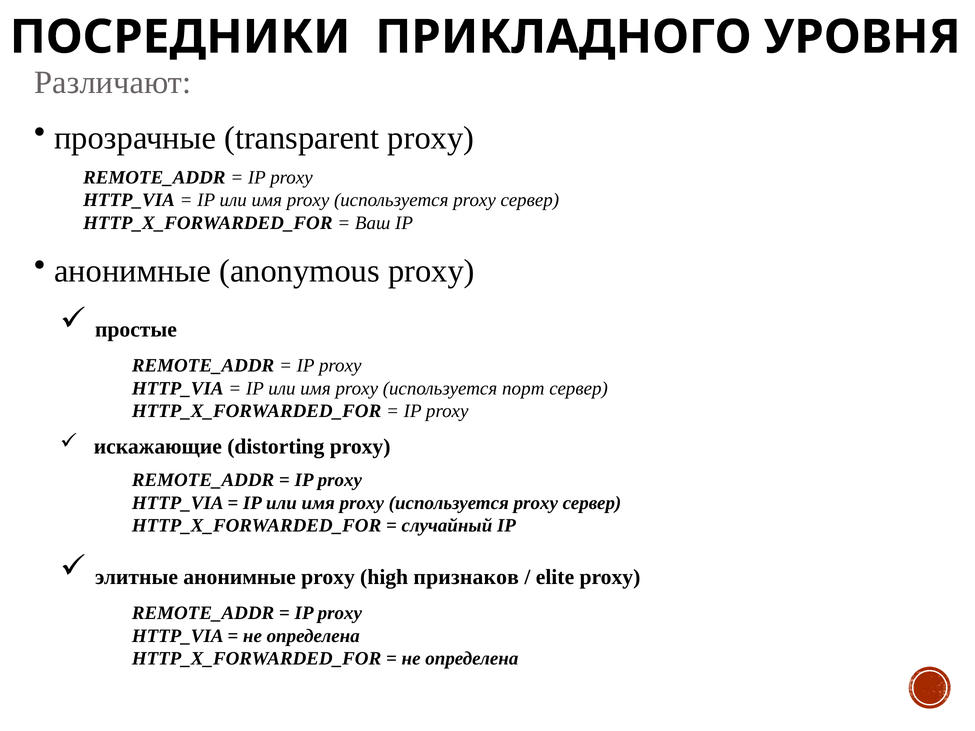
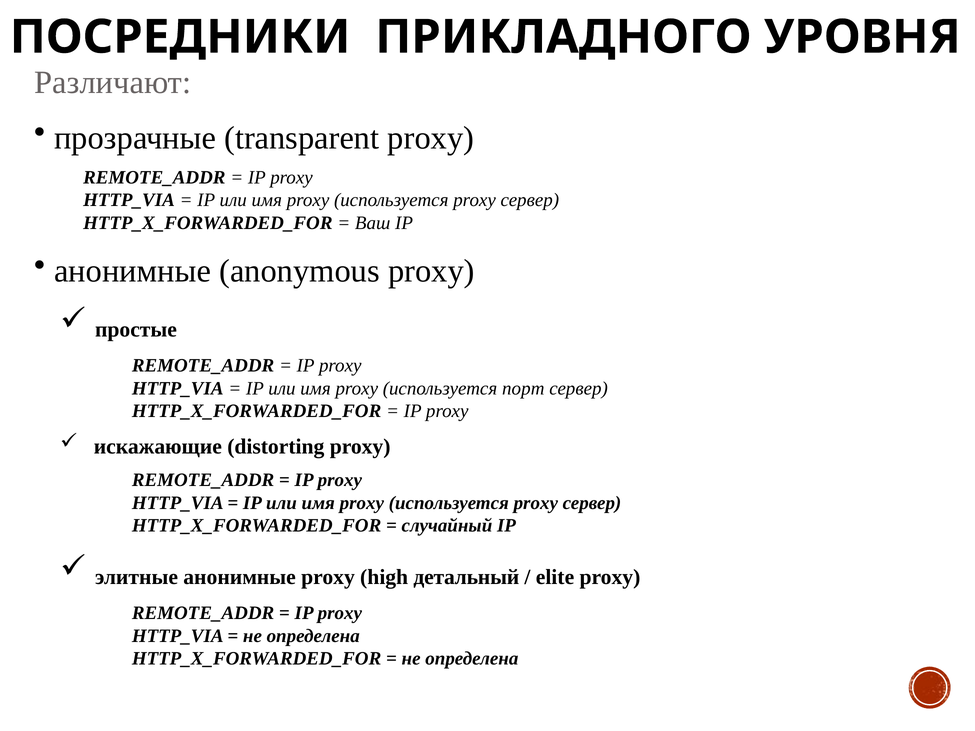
признаков: признаков -> детальный (466, 577)
